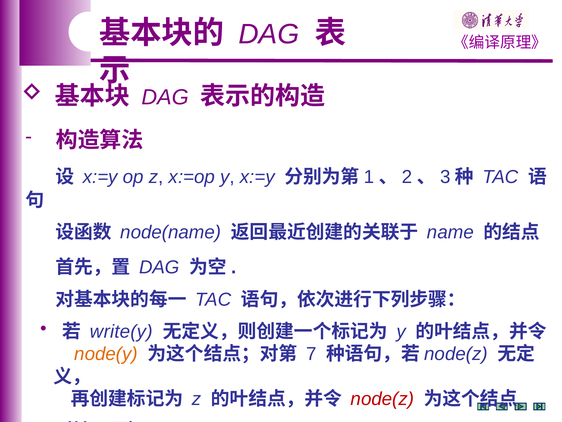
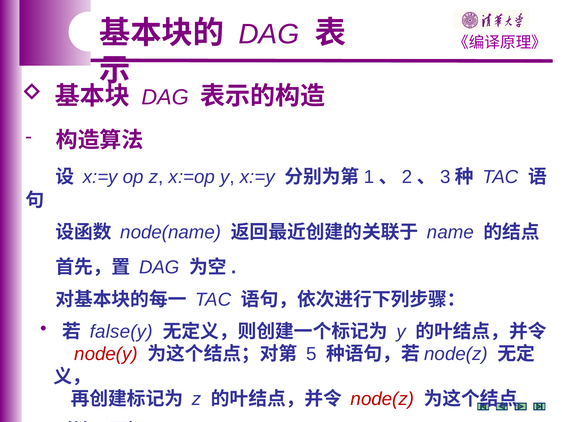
write(y: write(y -> false(y (121, 331)
node(y colour: orange -> red (106, 354)
7: 7 -> 5 (311, 354)
